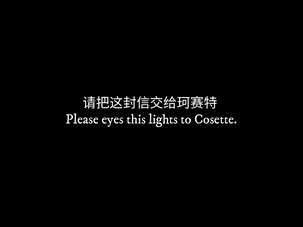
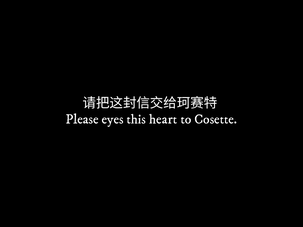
lights: lights -> heart (163, 119)
